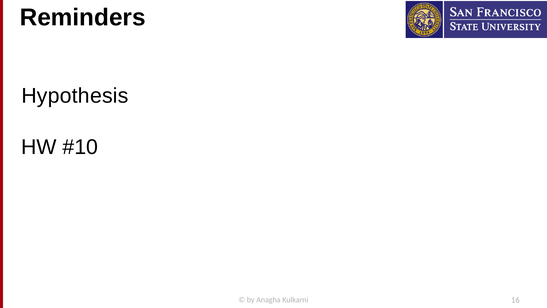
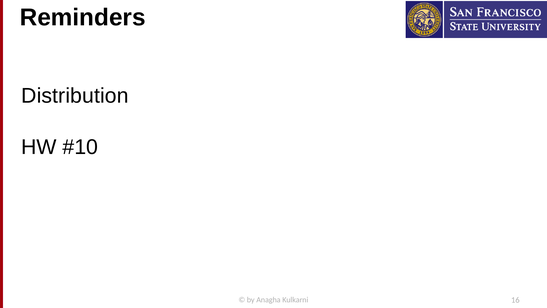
Hypothesis: Hypothesis -> Distribution (75, 96)
